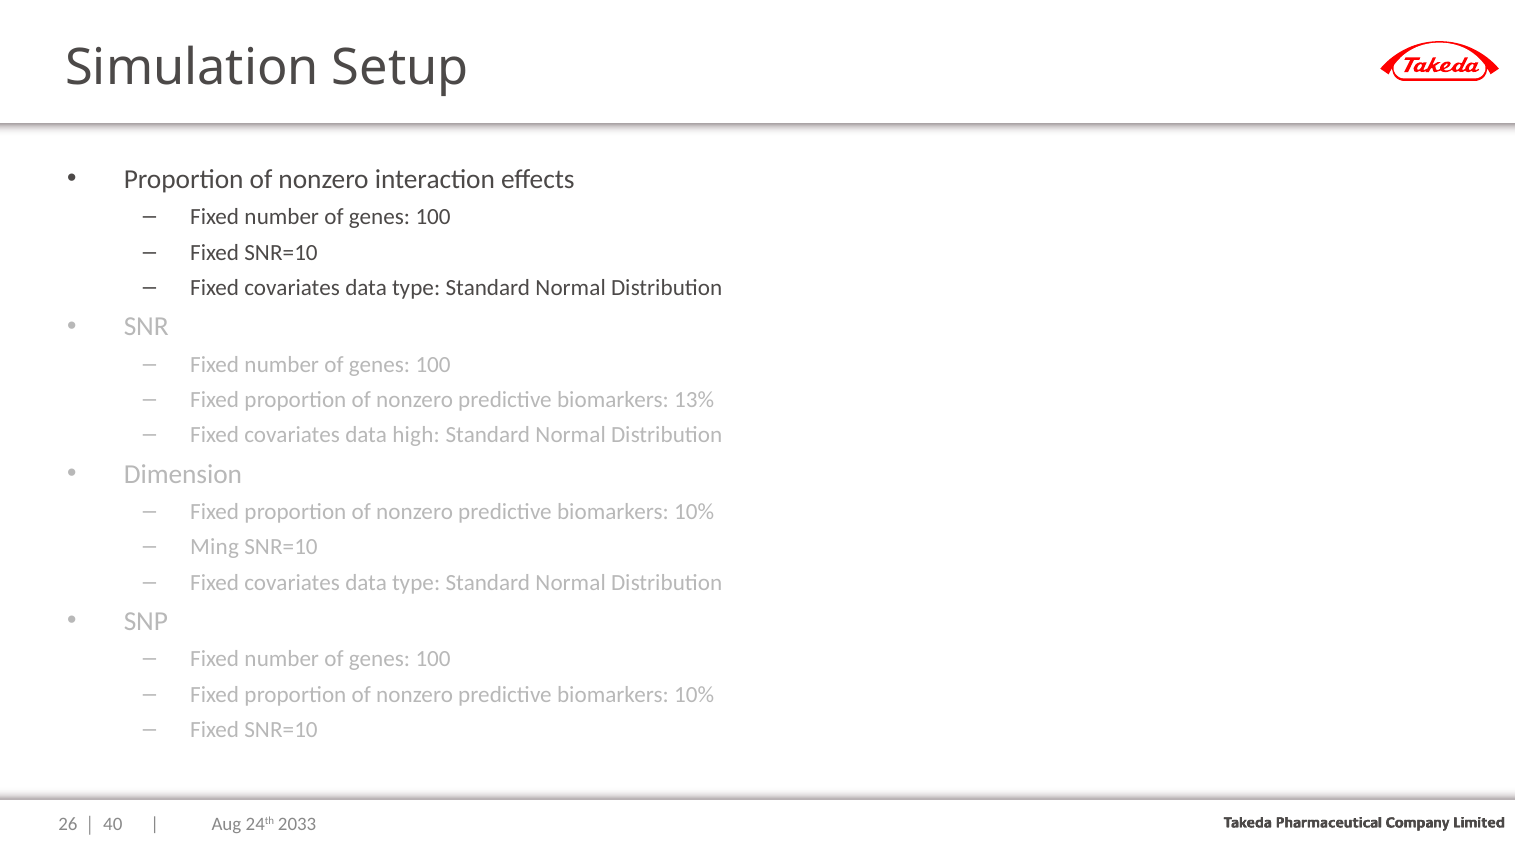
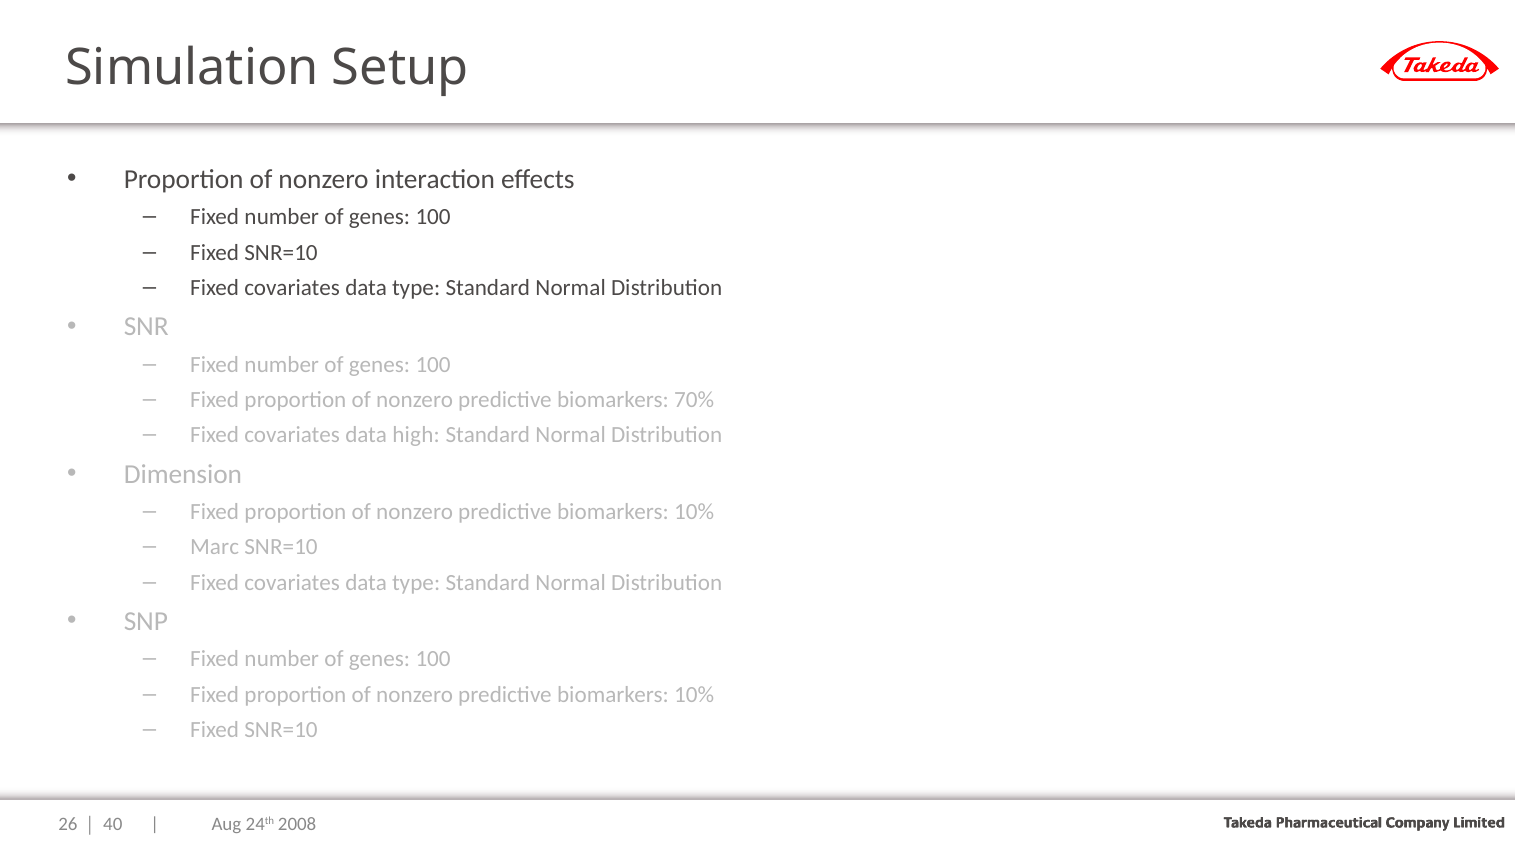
13%: 13% -> 70% (694, 400)
Ming: Ming -> Marc (215, 547)
2033: 2033 -> 2008 (297, 824)
